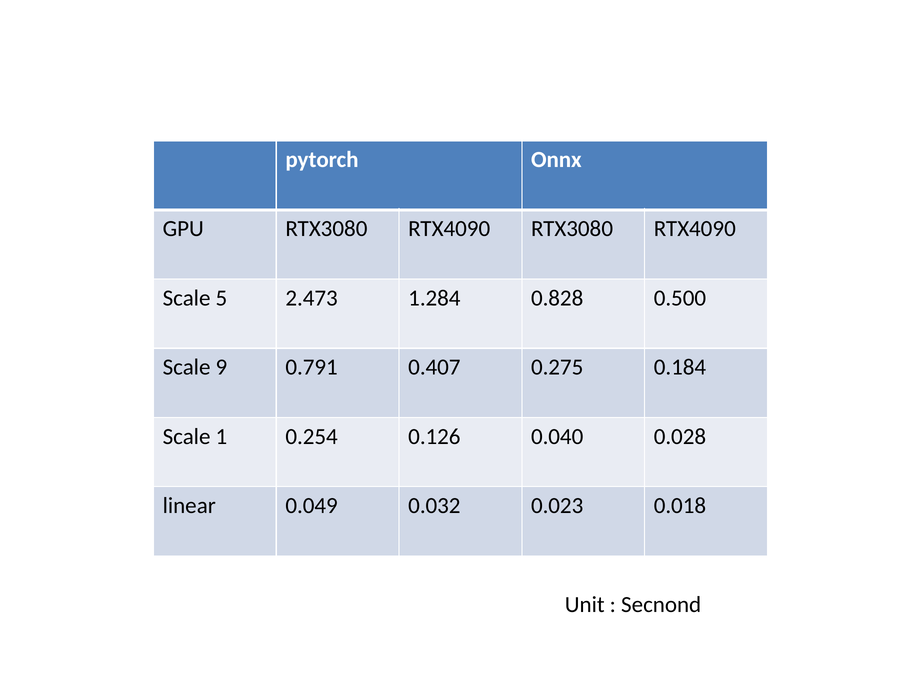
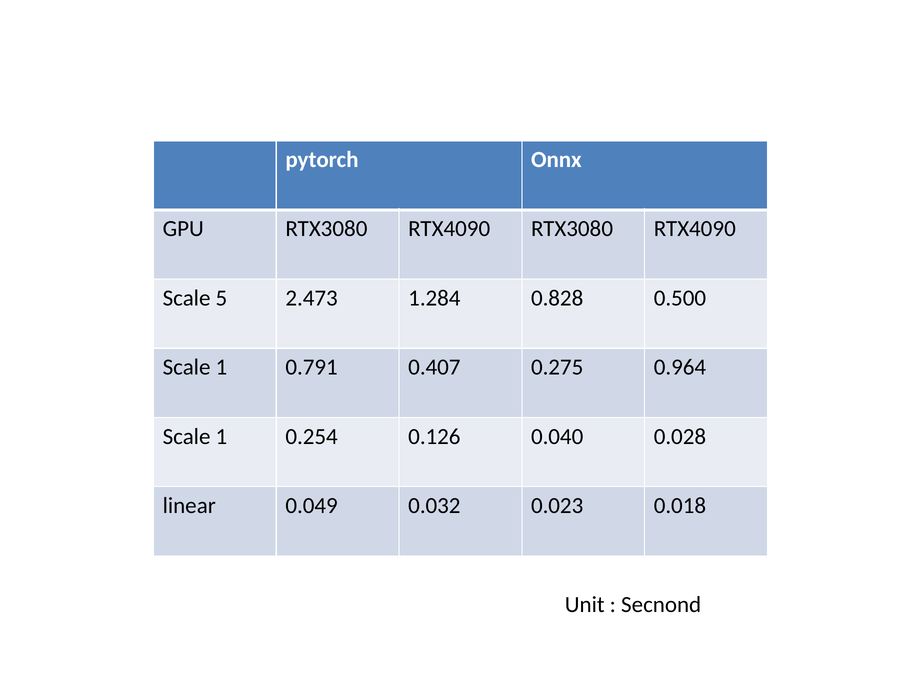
9: 9 -> 1 (221, 367)
0.184: 0.184 -> 0.964 (680, 367)
